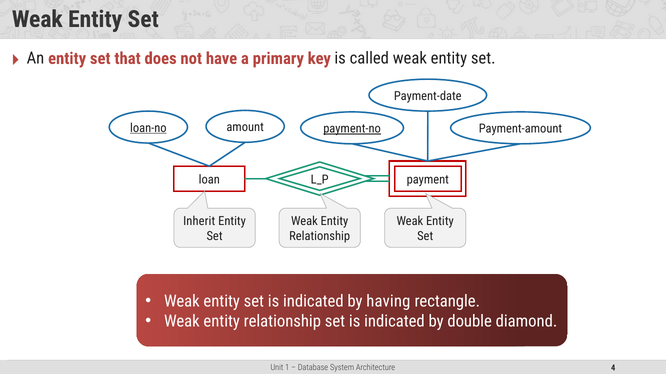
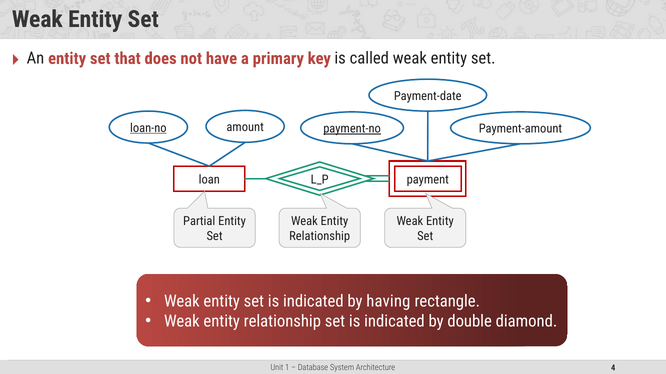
Inherit: Inherit -> Partial (199, 222)
